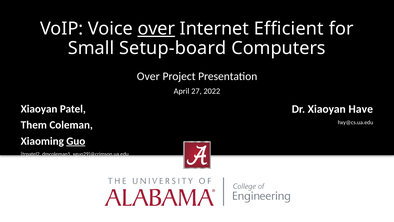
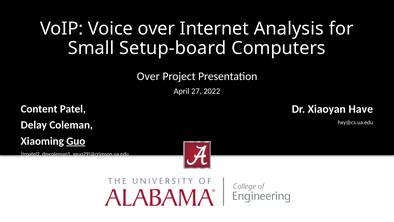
over underline: present -> none (156, 29)
Efficient: Efficient -> Analysis (289, 29)
Xiaoyan: Xiaoyan -> Content (39, 109)
Them: Them -> Delay (34, 125)
